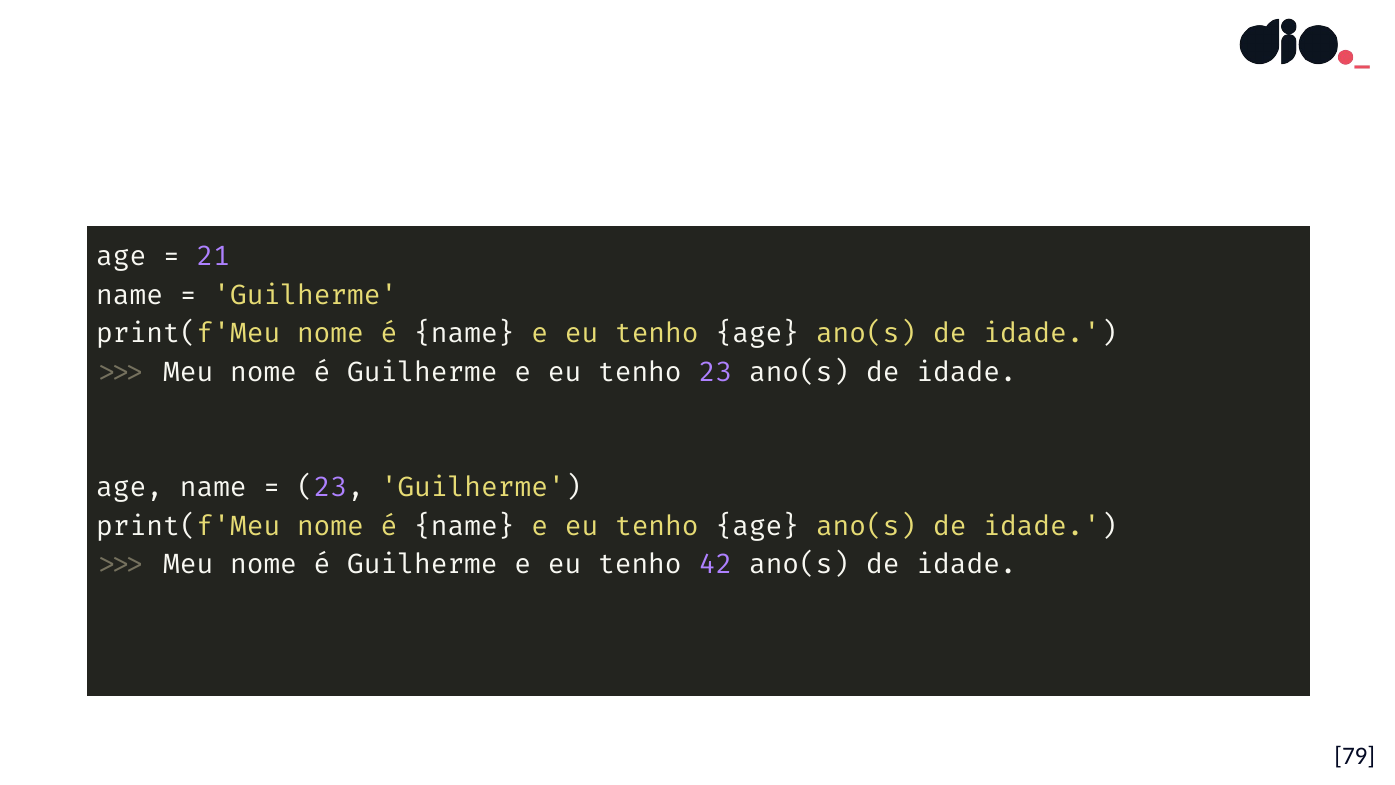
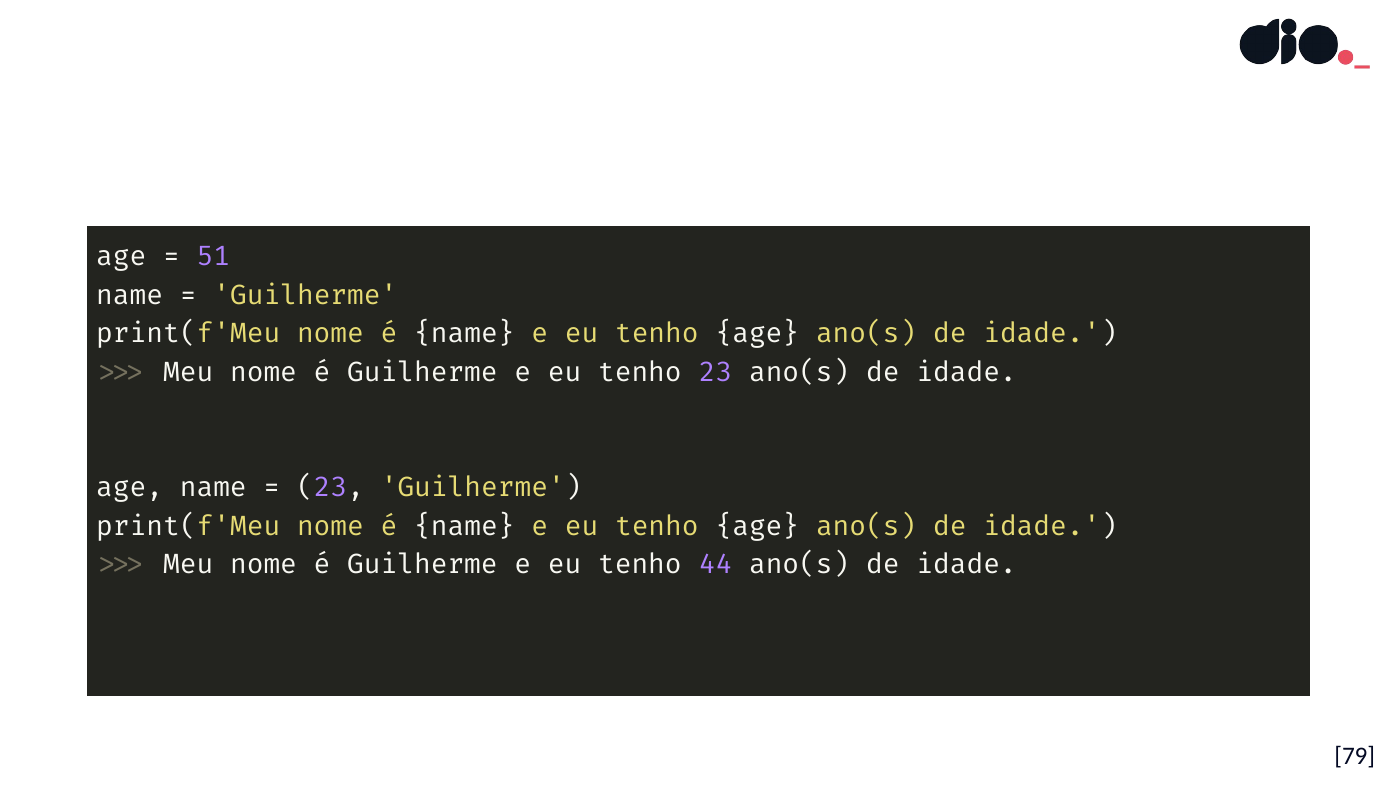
21: 21 -> 51 (213, 257)
42: 42 -> 44 (716, 565)
